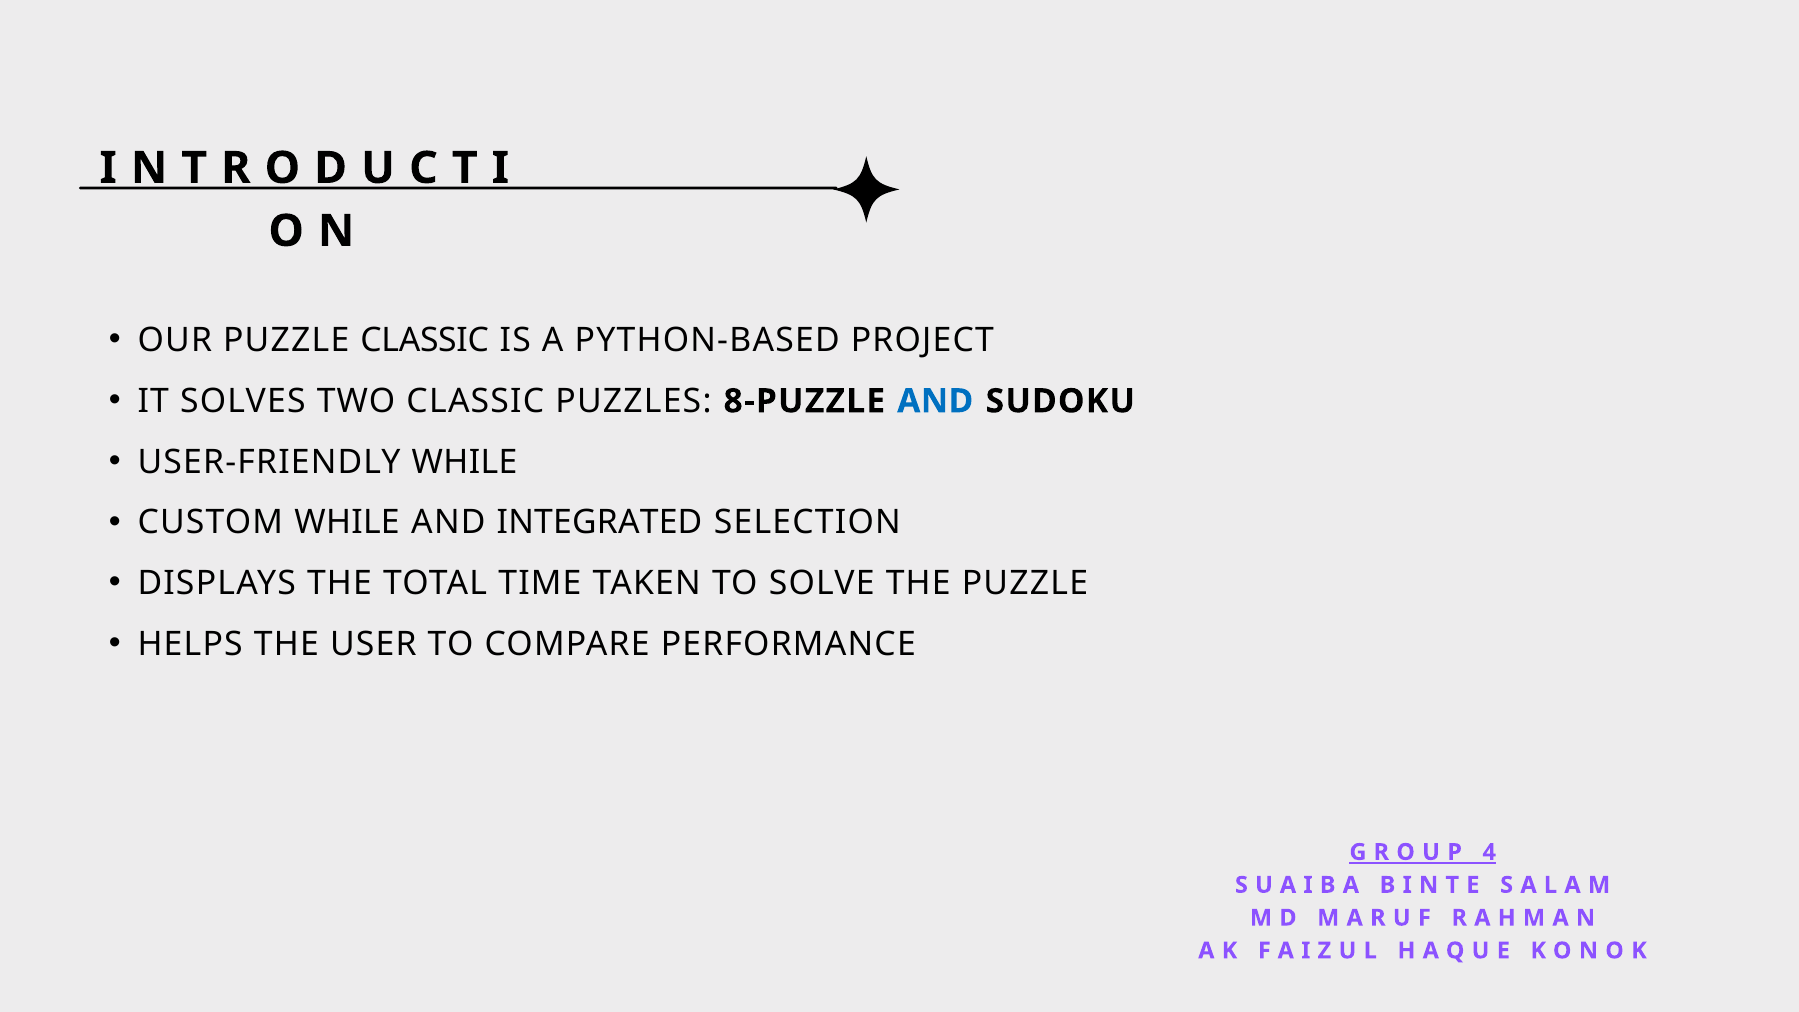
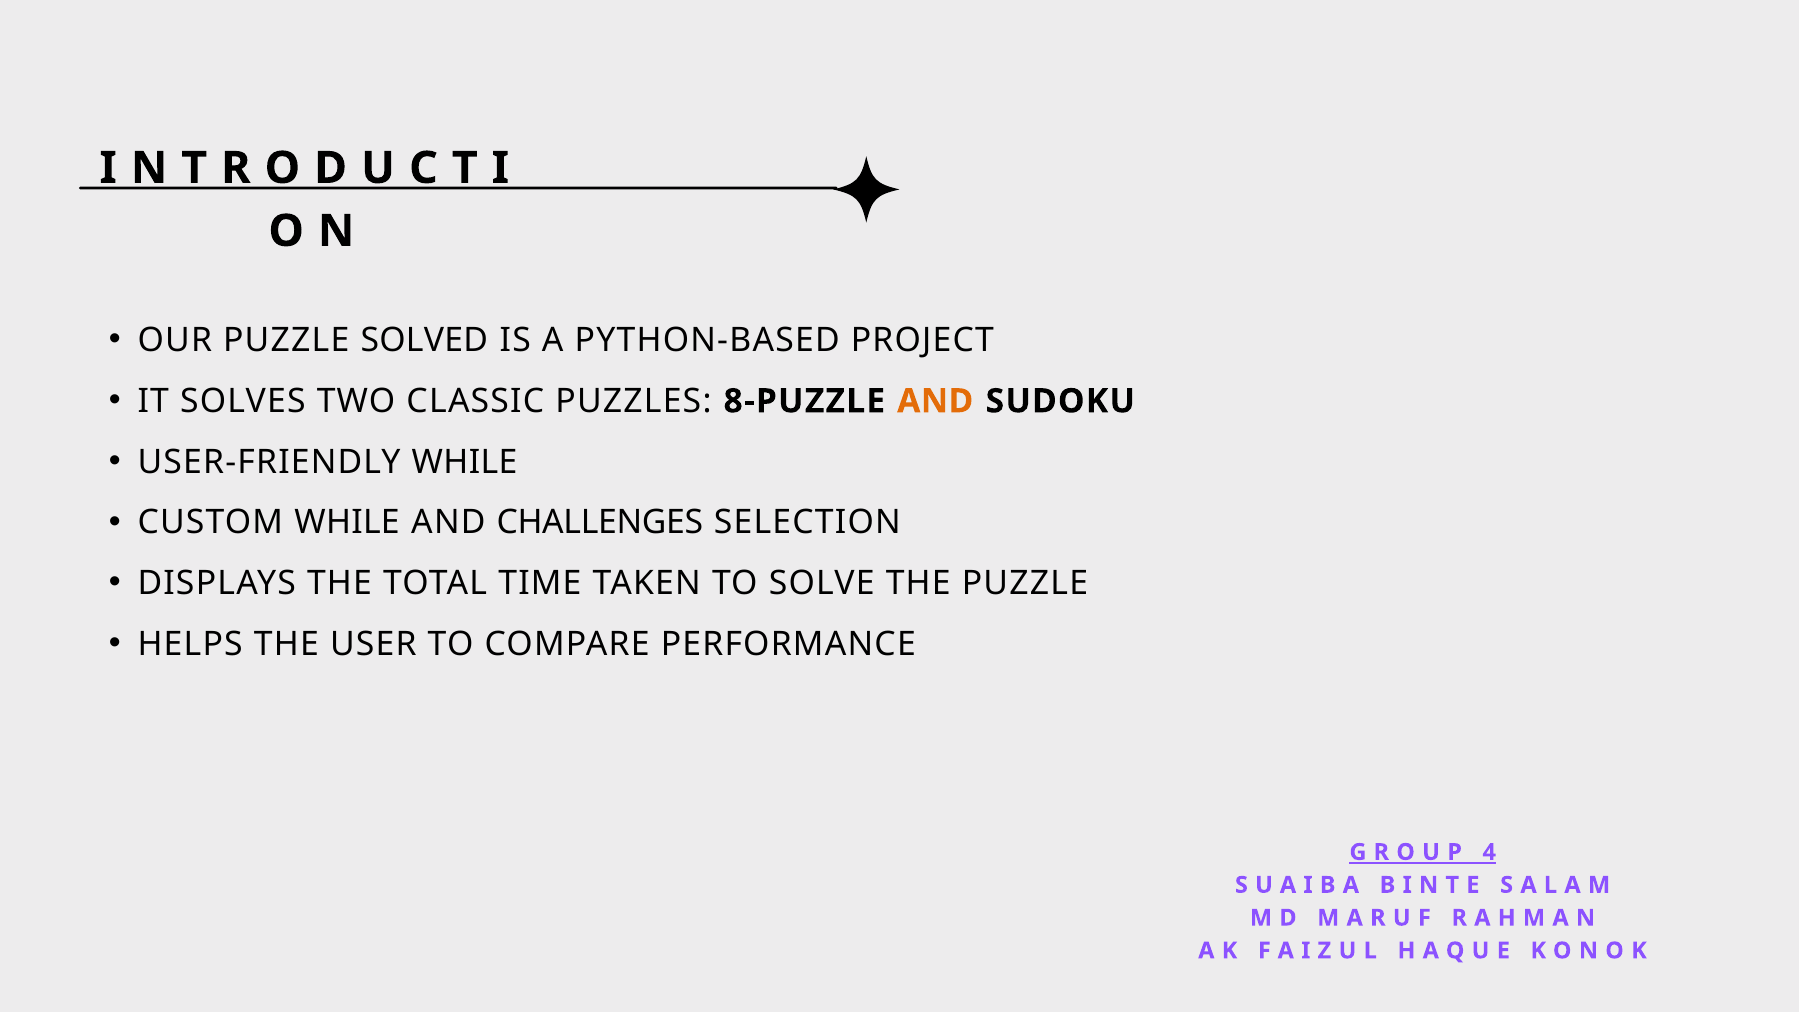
PUZZLE CLASSIC: CLASSIC -> SOLVED (424, 340)
AND colour: blue -> orange (935, 401)
INTEGRATED: INTEGRATED -> CHALLENGES (600, 523)
